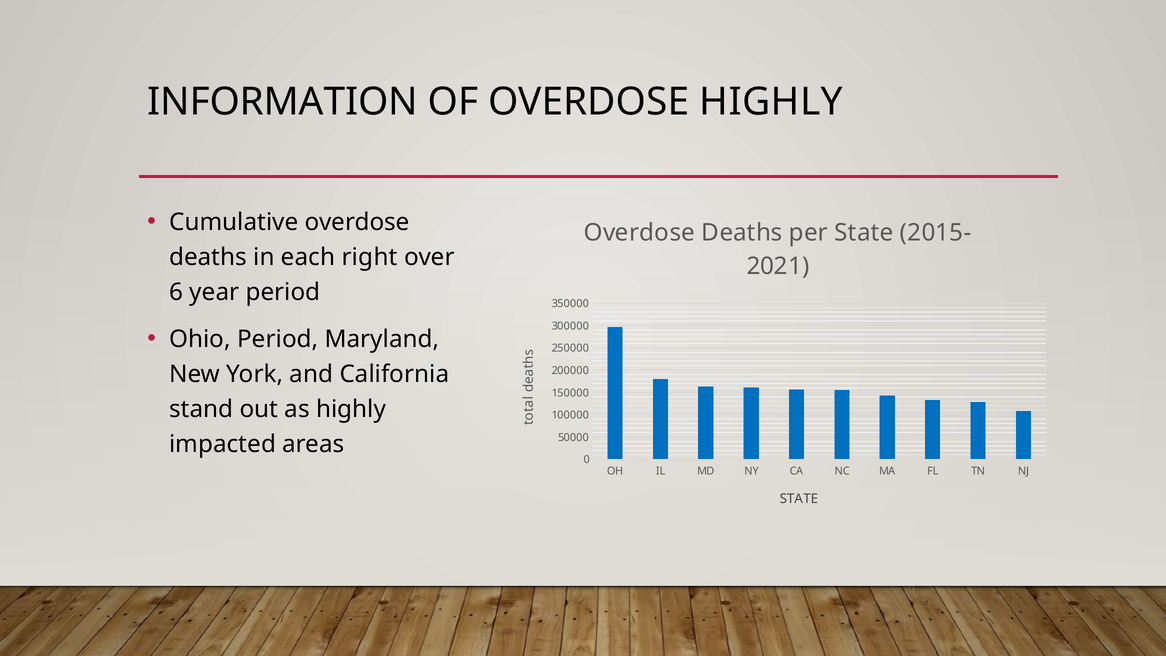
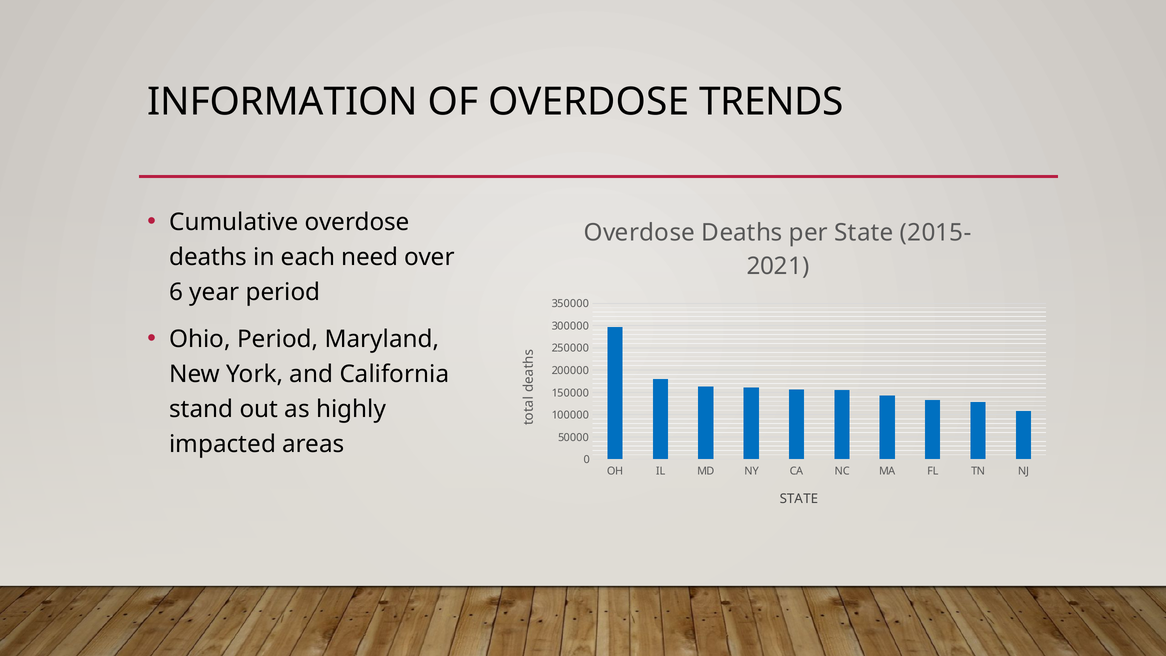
OVERDOSE HIGHLY: HIGHLY -> TRENDS (771, 102)
right: right -> need (370, 257)
